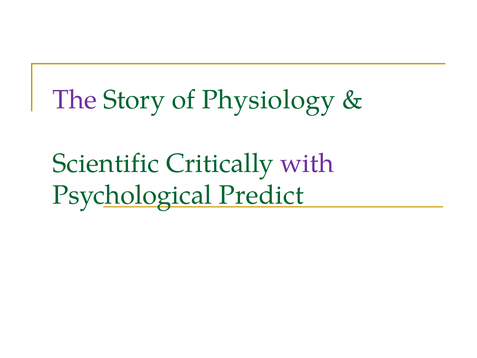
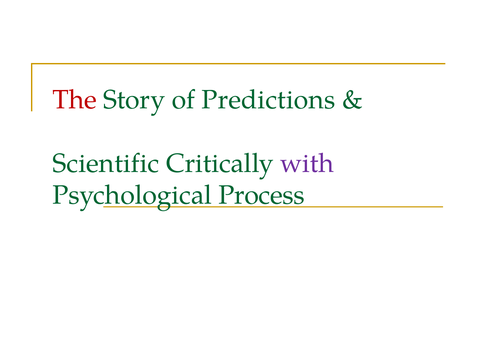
The colour: purple -> red (75, 100)
Physiology: Physiology -> Predictions (268, 100)
Predict: Predict -> Process (262, 195)
